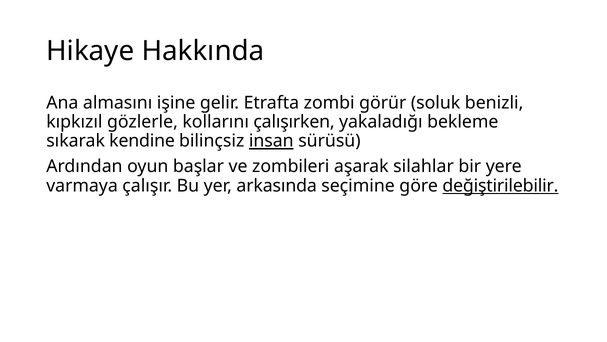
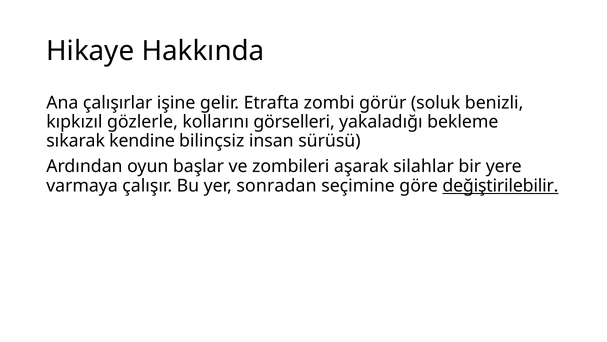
almasını: almasını -> çalışırlar (118, 103)
çalışırken: çalışırken -> görselleri (294, 122)
insan underline: present -> none (271, 141)
arkasında: arkasında -> sonradan (277, 185)
